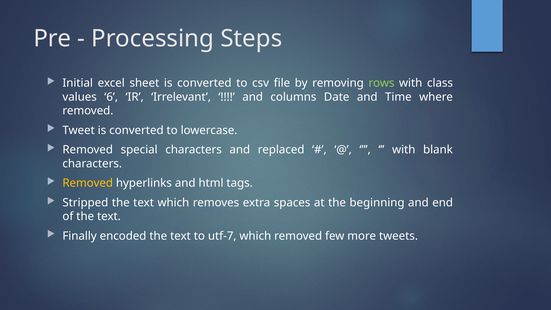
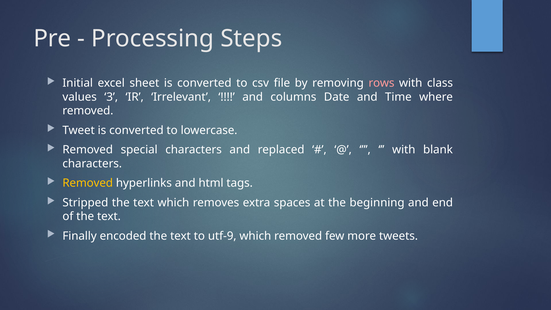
rows colour: light green -> pink (381, 83)
6: 6 -> 3 (111, 97)
utf-7: utf-7 -> utf-9 (222, 236)
